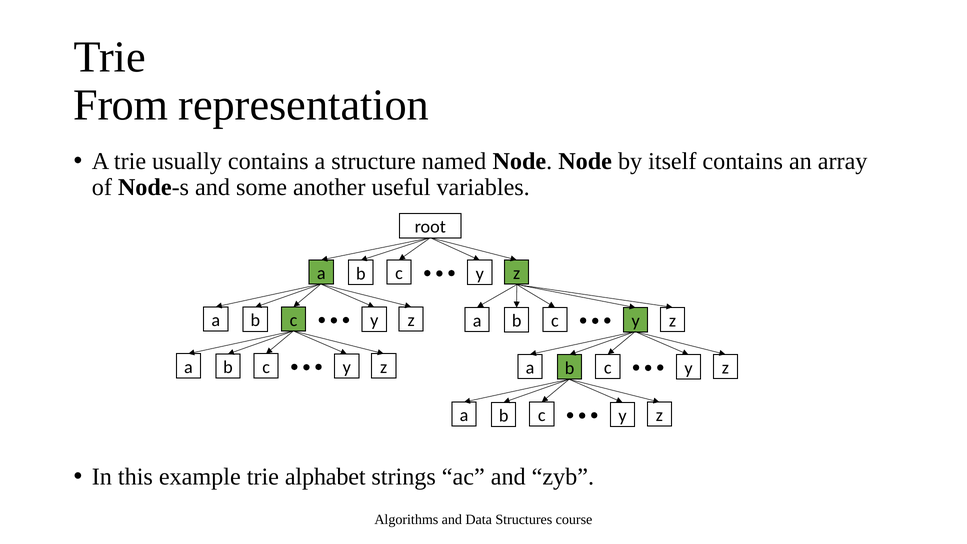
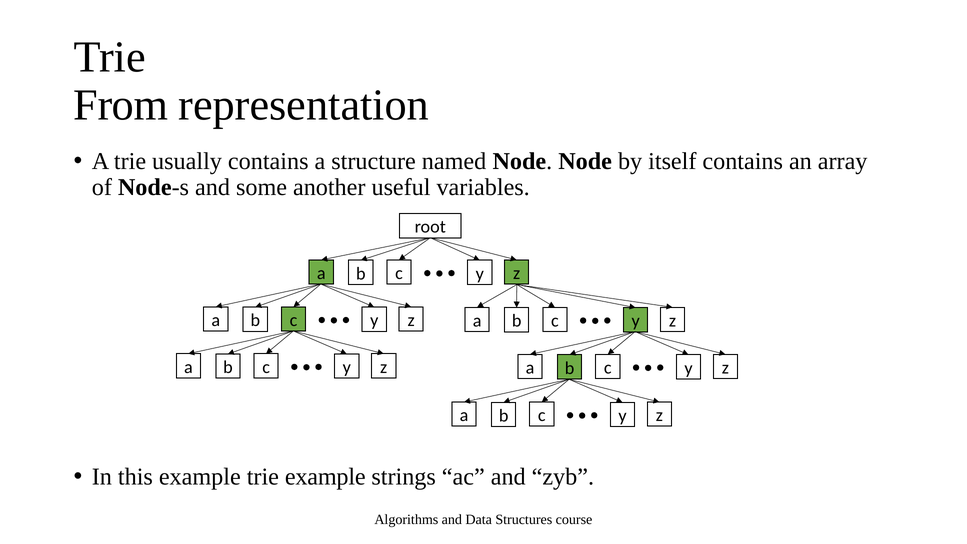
trie alphabet: alphabet -> example (325, 477)
